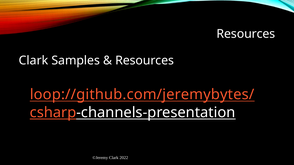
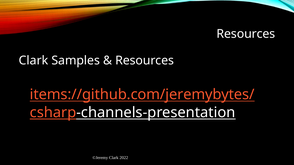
loop://github.com/jeremybytes/: loop://github.com/jeremybytes/ -> items://github.com/jeremybytes/ (142, 95)
